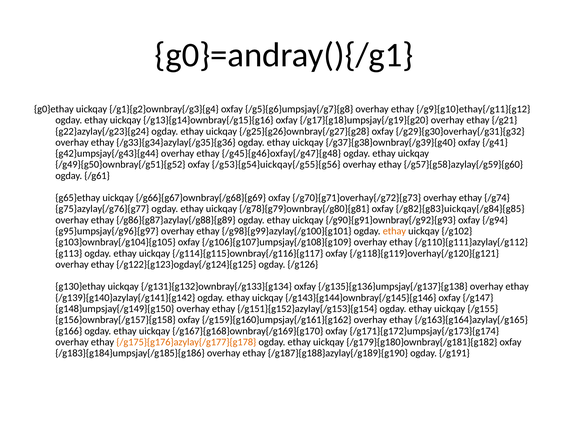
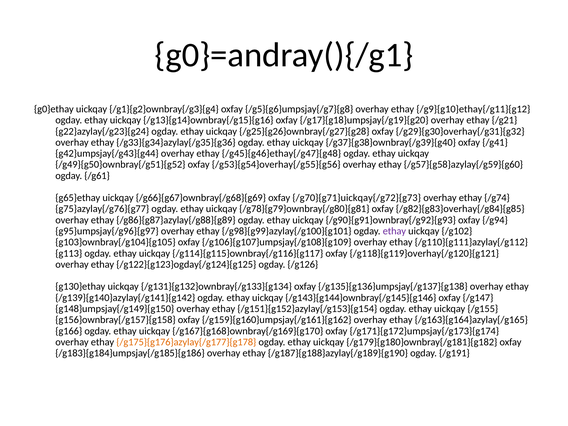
/g45}{g46}oxfay{/g47}{g48: /g45}{g46}oxfay{/g47}{g48 -> /g45}{g46}ethay{/g47}{g48 (281, 153)
/g53}{g54}uickqay{/g55}{g56: /g53}{g54}uickqay{/g55}{g56 -> /g53}{g54}overhay{/g55}{g56 (276, 165)
/g70}{g71}overhay{/g72}{g73: /g70}{g71}overhay{/g72}{g73 -> /g70}{g71}uickqay{/g72}{g73 (357, 198)
/g82}{g83}uickqay{/g84}{g85: /g82}{g83}uickqay{/g84}{g85 -> /g82}{g83}overhay{/g84}{g85 (460, 209)
ethay colour: orange -> purple (394, 231)
